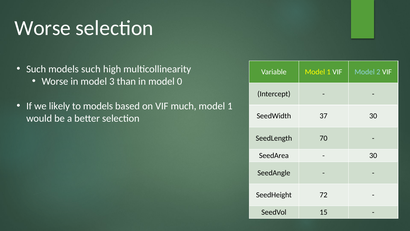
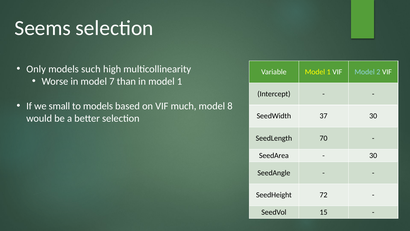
Worse: Worse -> Seems (43, 28)
Such: Such -> Only (36, 69)
3: 3 -> 7 (112, 81)
in model 0: 0 -> 1 (180, 81)
likely: likely -> small (59, 106)
1: 1 -> 8 (230, 106)
